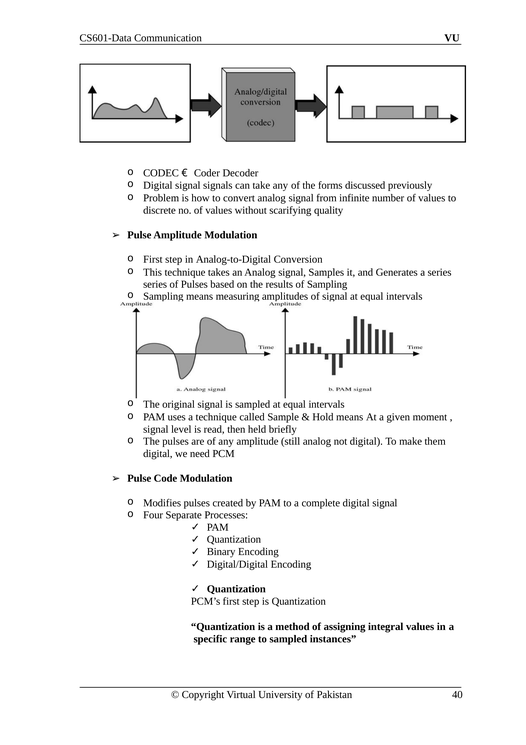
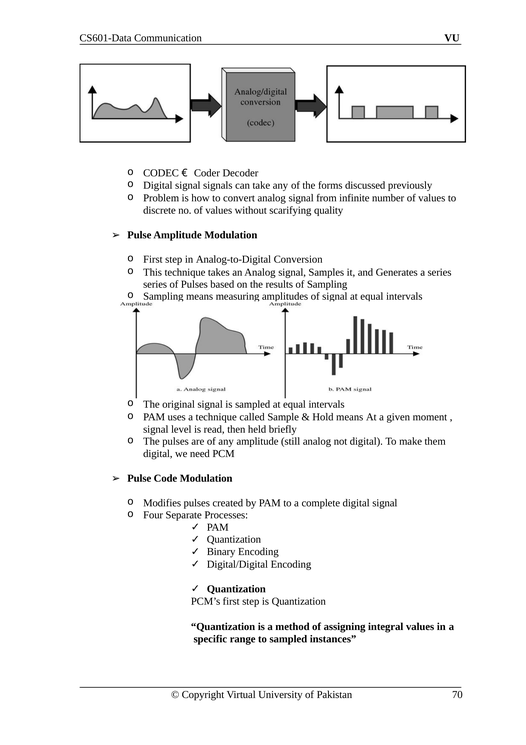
40: 40 -> 70 (457, 694)
